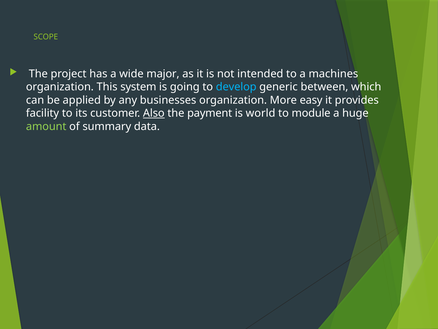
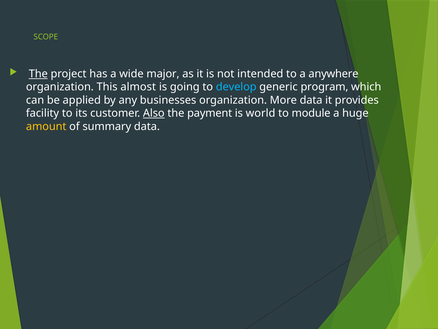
The underline: none -> present (38, 74)
machines: machines -> anywhere (333, 74)
system: system -> almost (138, 87)
between: between -> program (324, 87)
More easy: easy -> data (311, 100)
amount colour: light green -> yellow (46, 126)
